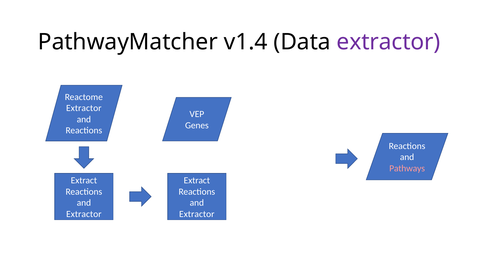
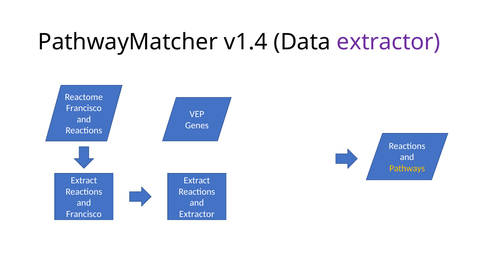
Extractor: Extractor -> Francisco (84, 108)
Pathways colour: pink -> yellow (407, 168)
Extractor: Extractor -> Francisco (84, 214)
